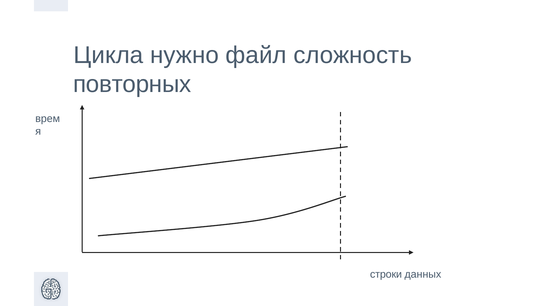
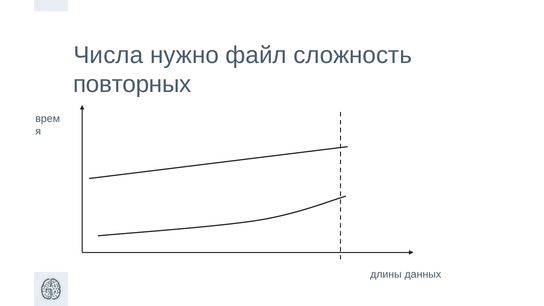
Цикла: Цикла -> Числа (108, 55)
строки: строки -> длины (386, 274)
